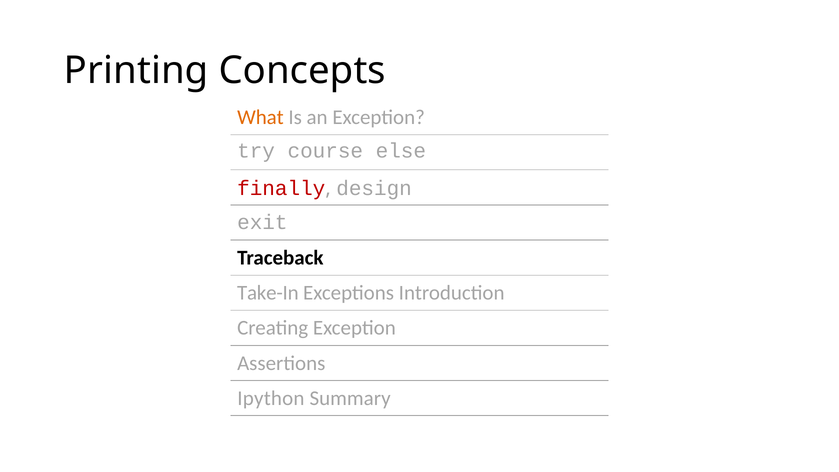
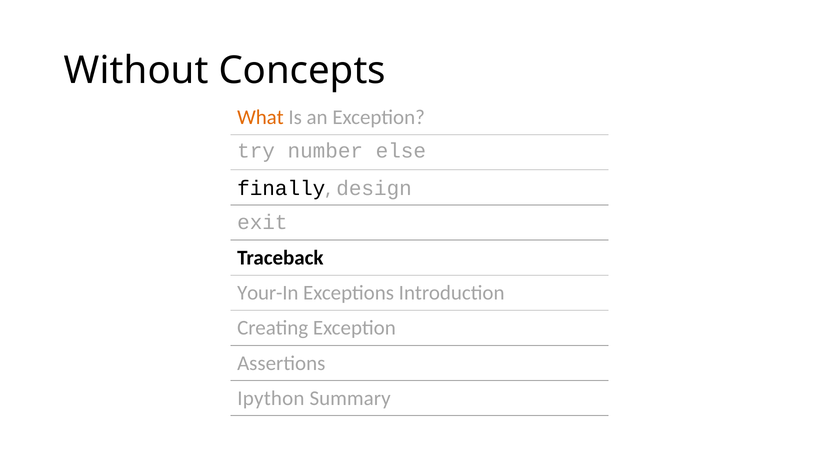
Printing: Printing -> Without (136, 70)
course: course -> number (325, 151)
finally colour: red -> black (281, 189)
Take-In: Take-In -> Your-In (268, 293)
